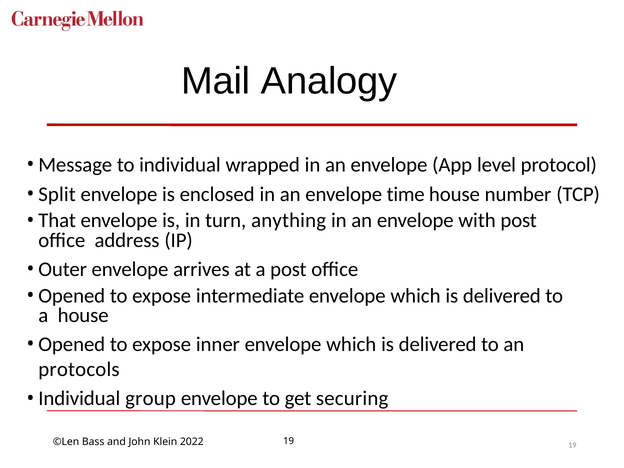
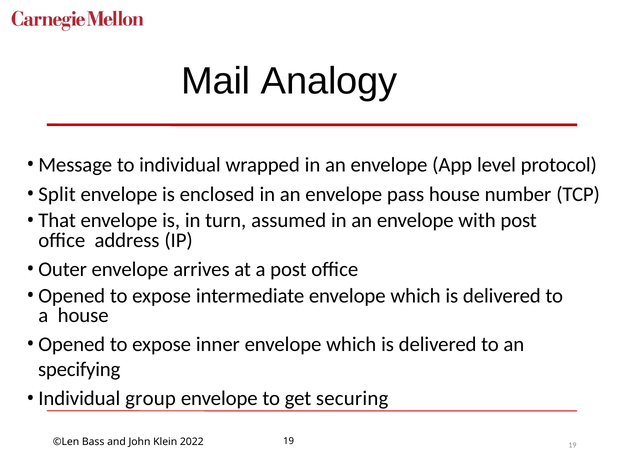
time: time -> pass (406, 194)
anything: anything -> assumed (289, 221)
protocols: protocols -> specifying (79, 369)
